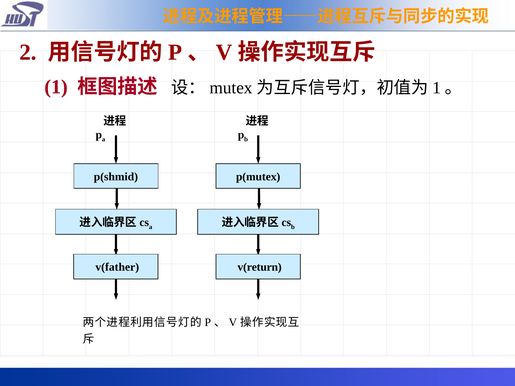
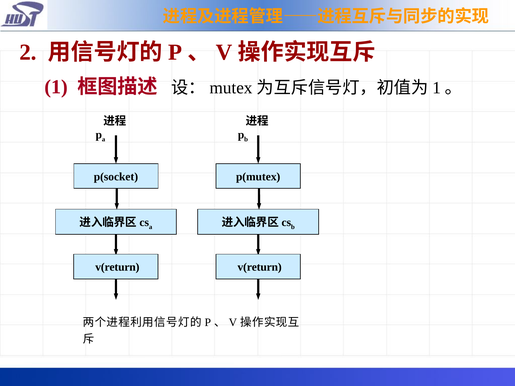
p(shmid: p(shmid -> p(socket (116, 177)
v(father: v(father -> v(return (117, 267)
